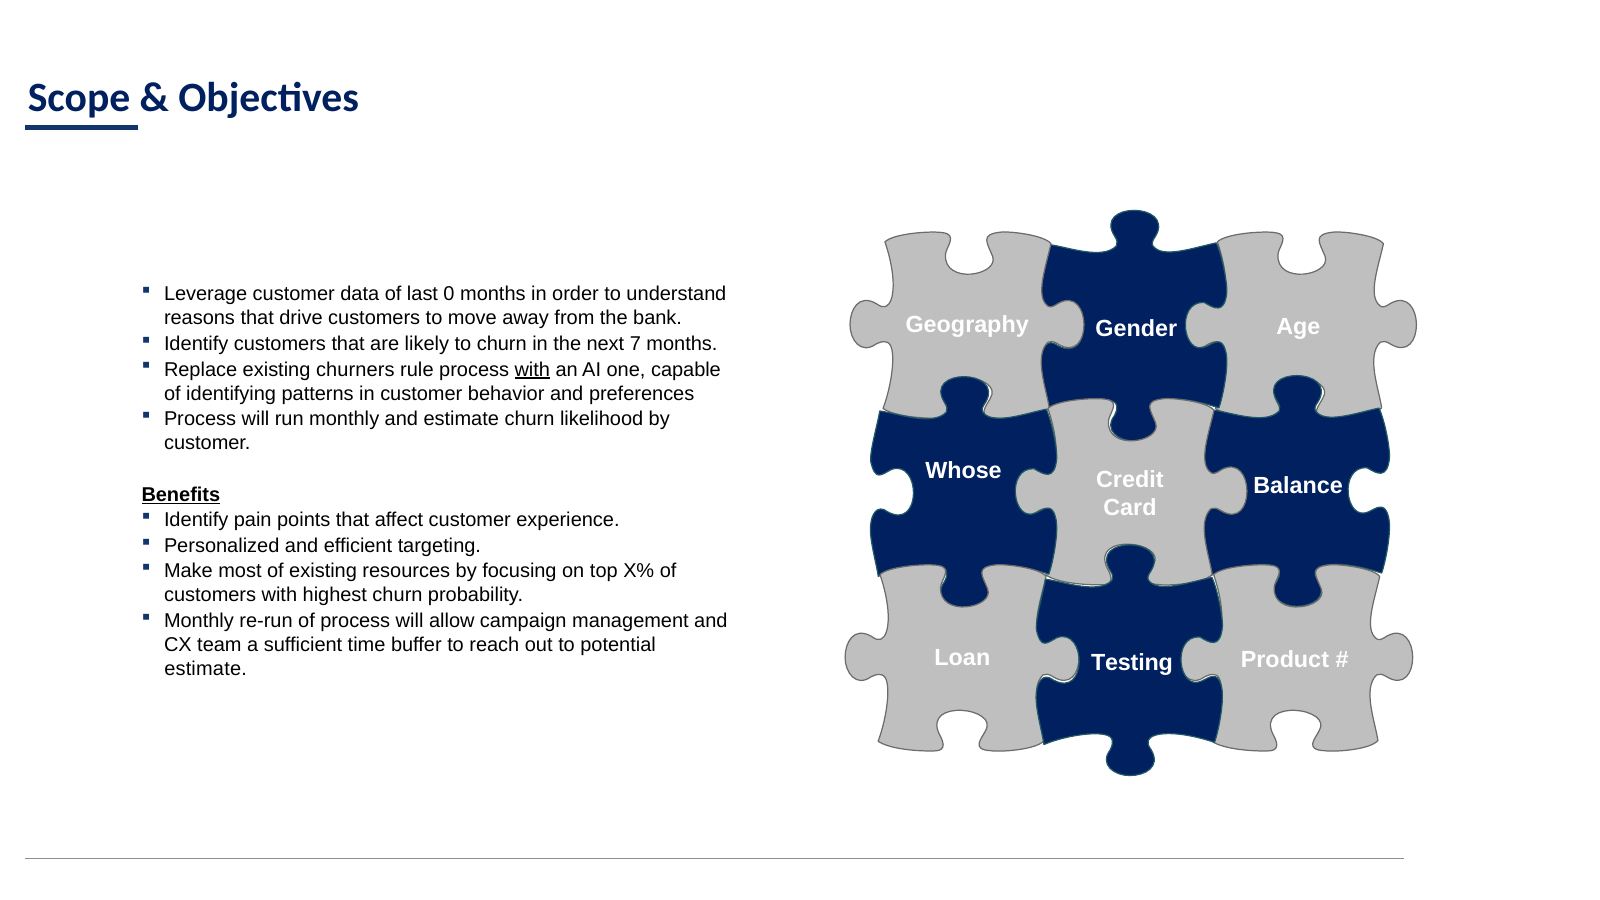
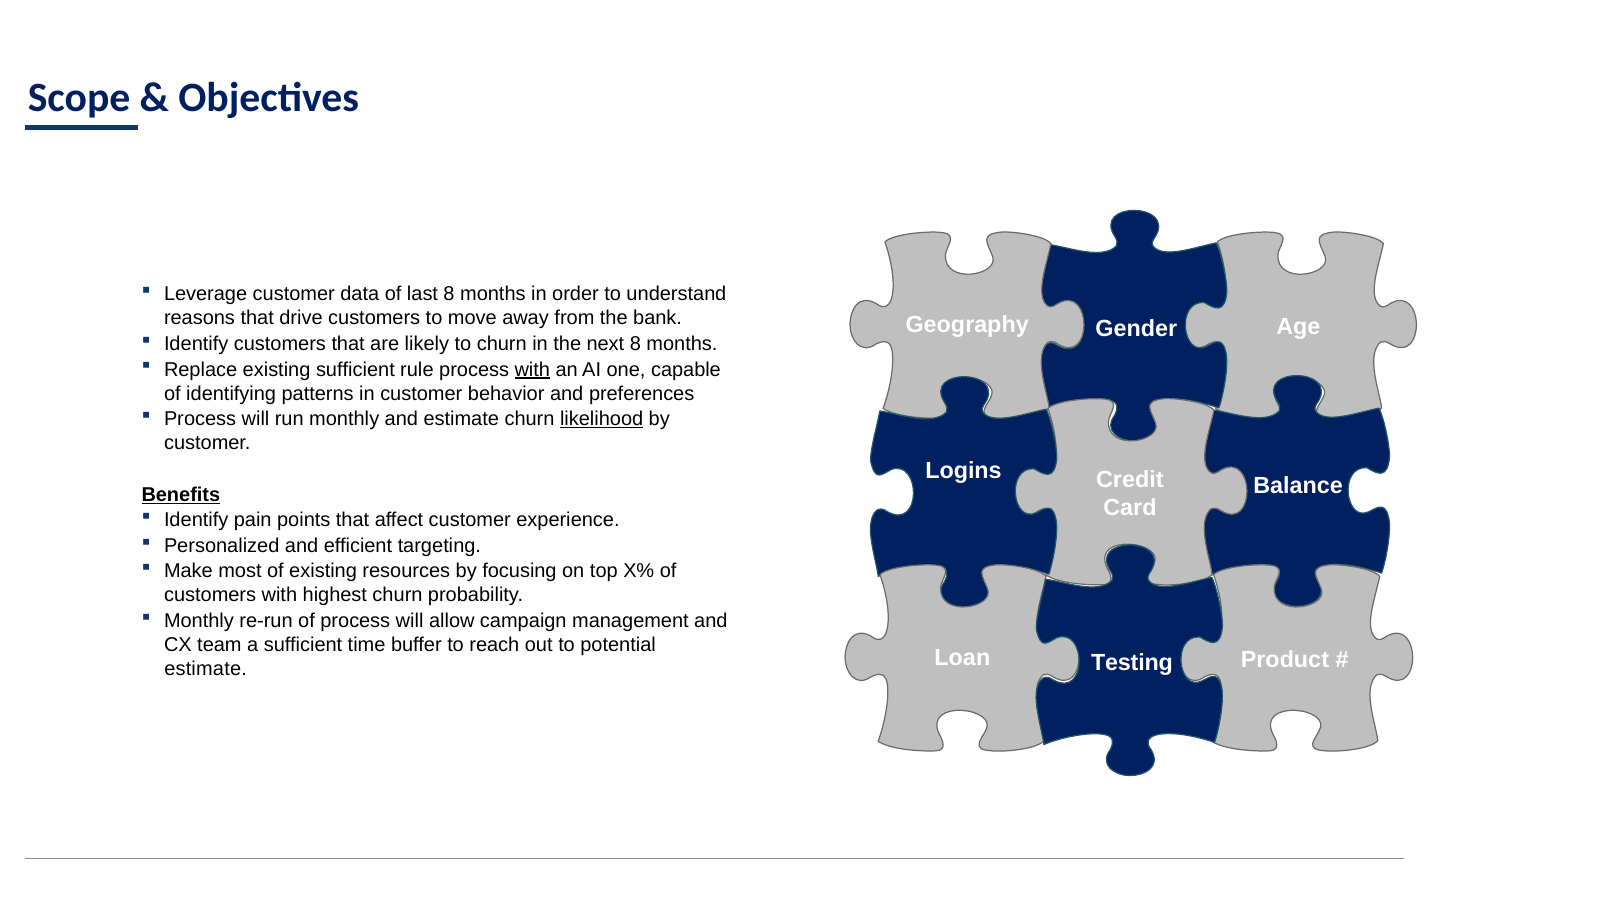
last 0: 0 -> 8 (449, 294)
next 7: 7 -> 8 (635, 344)
existing churners: churners -> sufficient (355, 369)
likelihood underline: none -> present (602, 419)
Whose: Whose -> Logins (964, 471)
